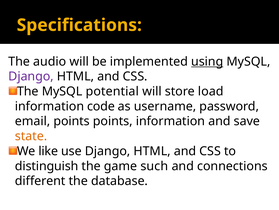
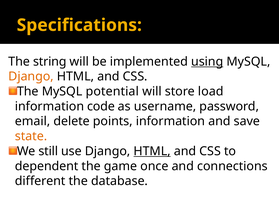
audio: audio -> string (50, 61)
Django colour: purple -> orange (31, 76)
email points: points -> delete (72, 121)
like: like -> still (48, 151)
HTML underline: none -> present (152, 151)
distinguish: distinguish -> dependent (47, 166)
such: such -> once (154, 166)
